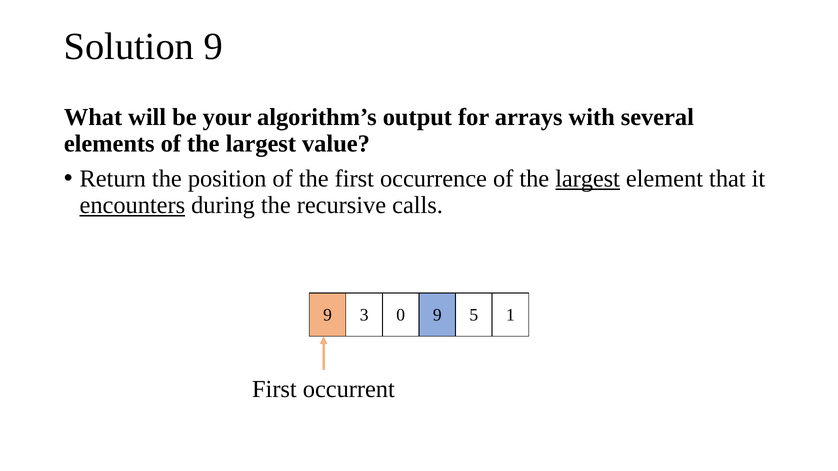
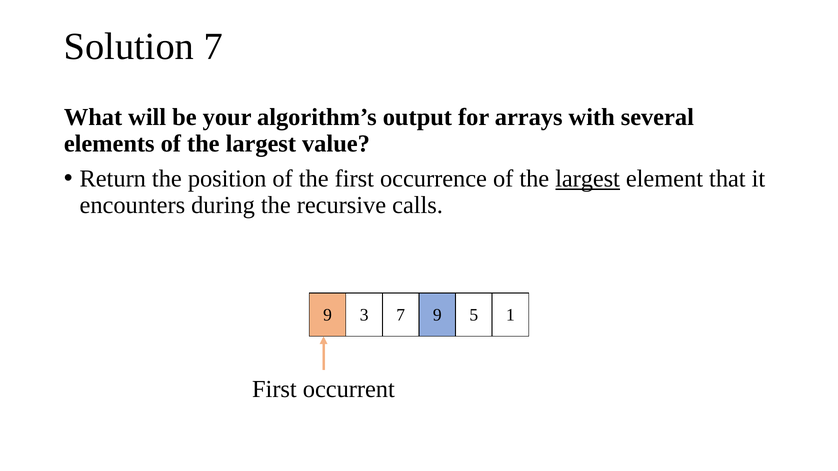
Solution 9: 9 -> 7 (213, 47)
encounters underline: present -> none (132, 205)
3 0: 0 -> 7 (401, 315)
